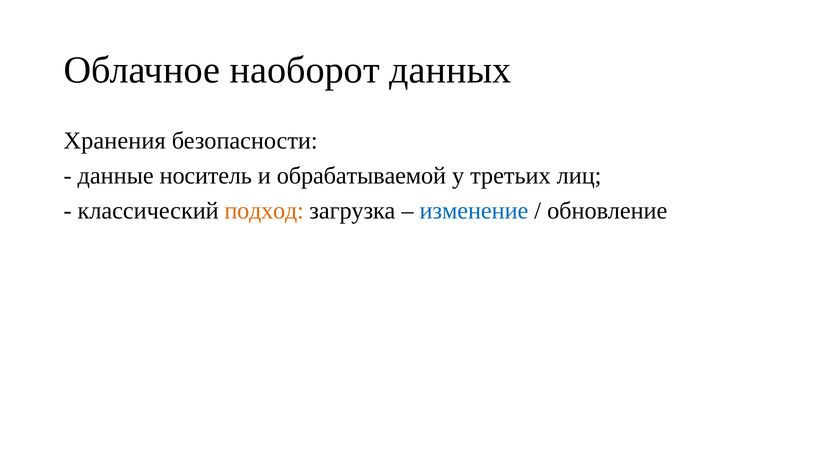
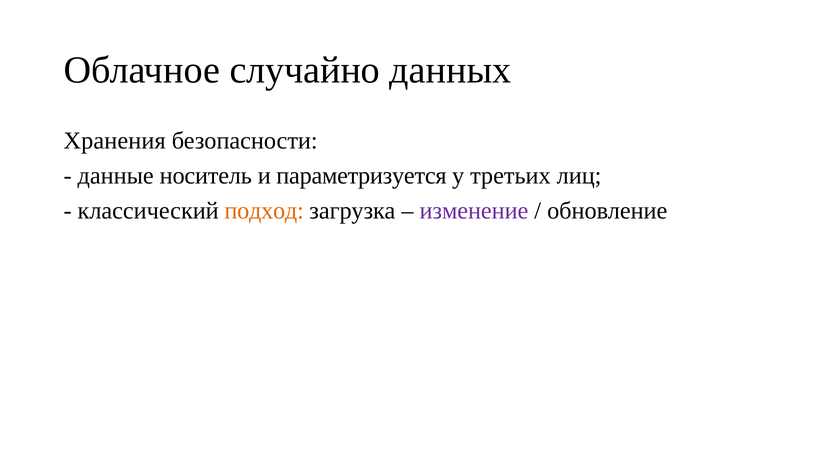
наоборот: наоборот -> случайно (305, 70)
обрабатываемой: обрабатываемой -> параметризуется (361, 176)
изменение colour: blue -> purple (474, 211)
